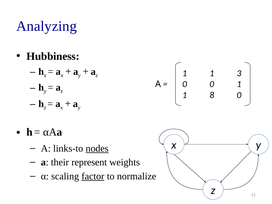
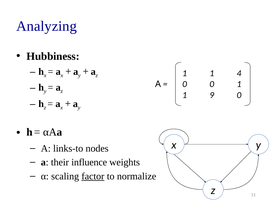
3: 3 -> 4 (239, 73)
8: 8 -> 9 (212, 95)
nodes underline: present -> none (97, 148)
represent: represent -> influence (89, 162)
